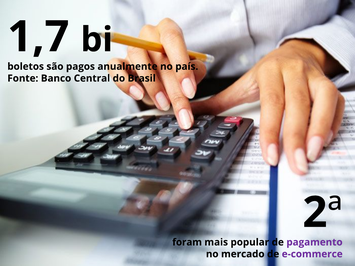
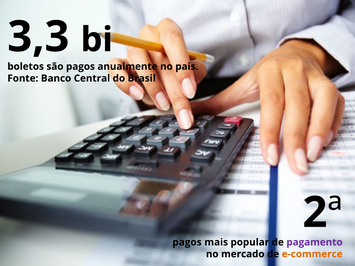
1,7: 1,7 -> 3,3 (38, 37)
foram: foram -> pagos (187, 242)
e-commerce colour: purple -> orange (312, 254)
